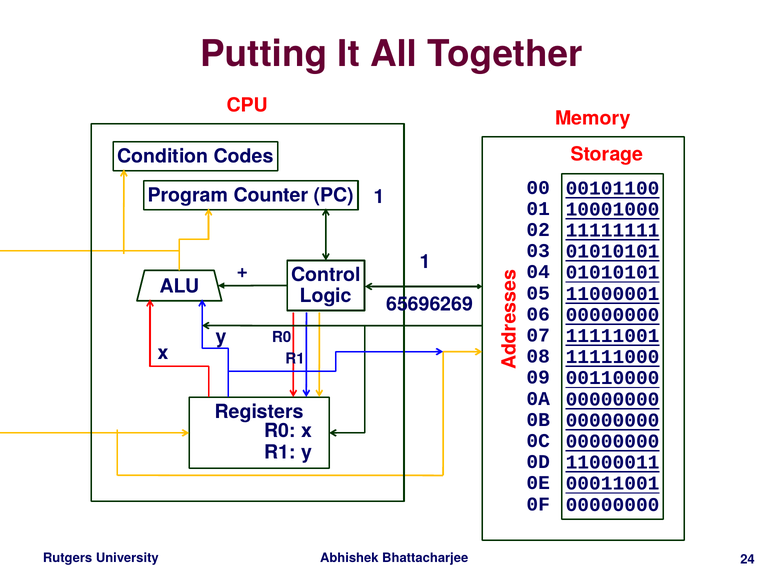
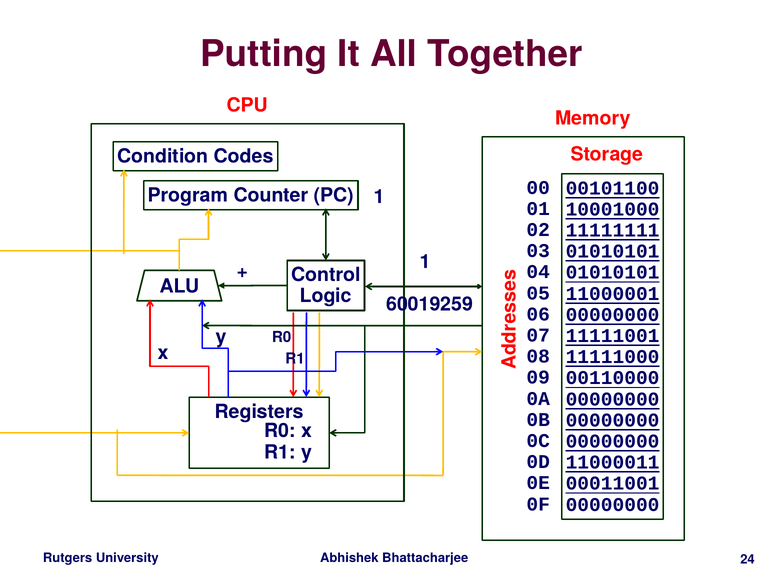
65696269: 65696269 -> 60019259 (430, 304)
